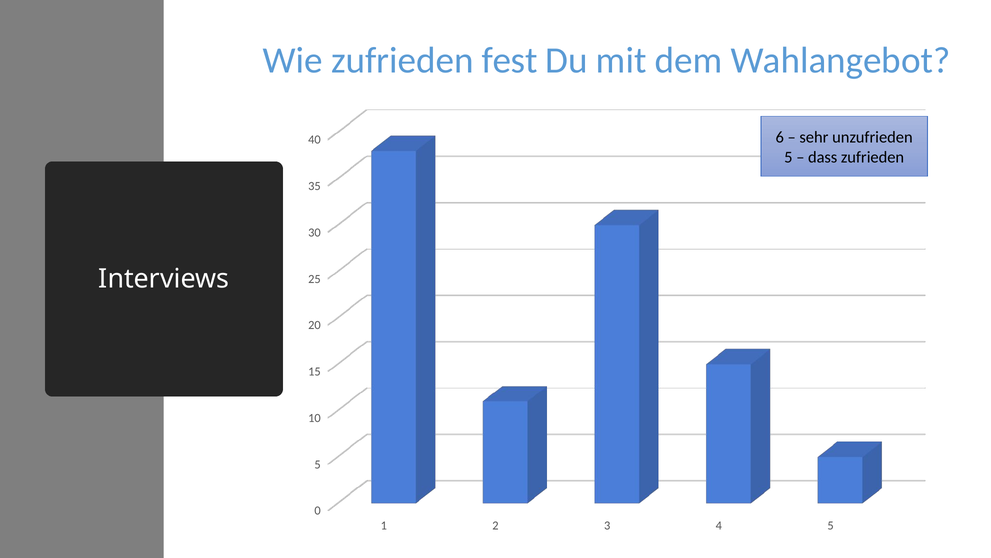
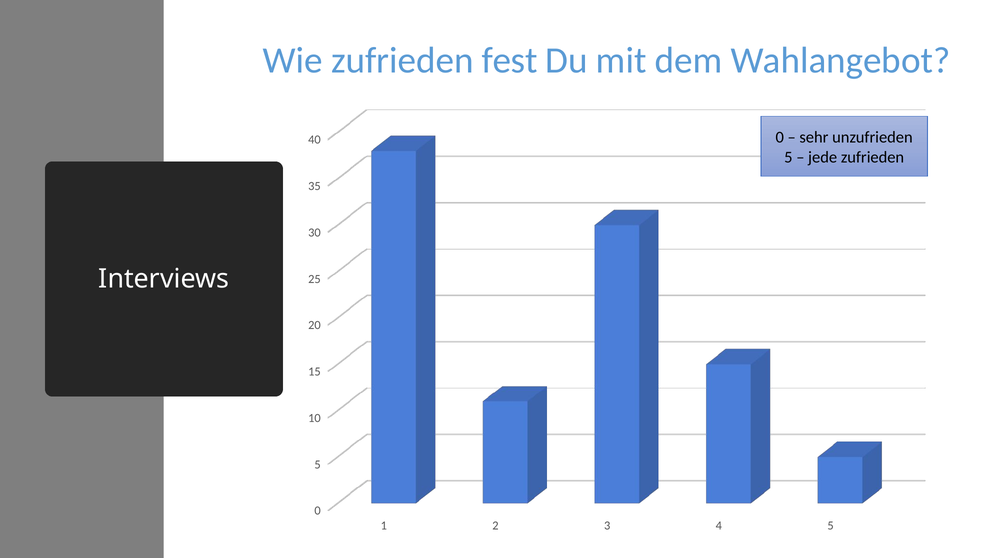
6: 6 -> 0 (780, 137)
dass: dass -> jede (823, 157)
